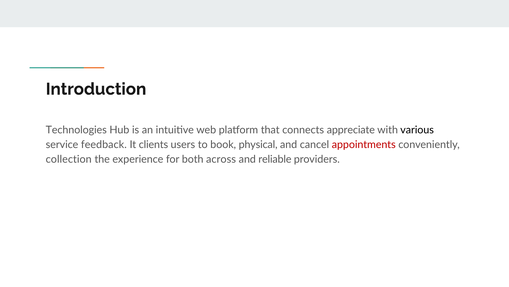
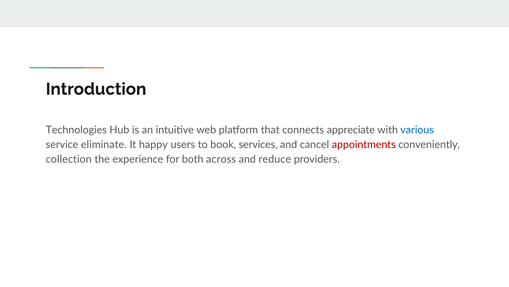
various colour: black -> blue (417, 130)
feedback: feedback -> eliminate (104, 144)
clients: clients -> happy (153, 144)
physical: physical -> services (258, 144)
reliable: reliable -> reduce (275, 159)
